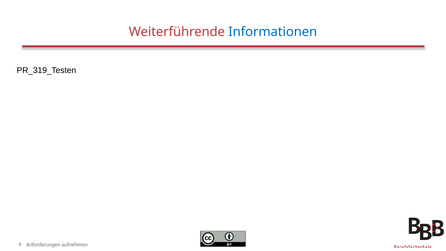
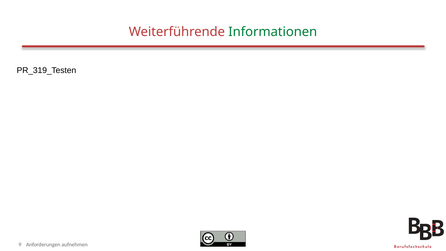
Informationen colour: blue -> green (273, 32)
